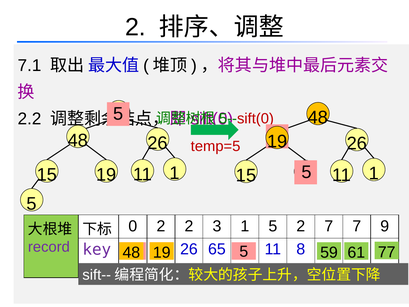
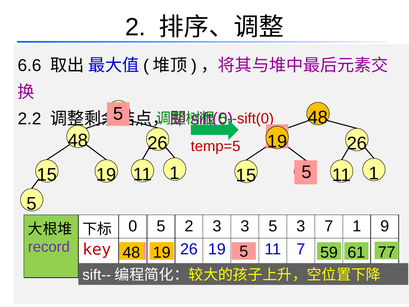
7.1: 7.1 -> 6.6 (29, 66)
0 2: 2 -> 5 (161, 226)
3 1: 1 -> 3 (245, 226)
5 2: 2 -> 3 (301, 226)
7 7: 7 -> 1 (357, 226)
key colour: purple -> red (97, 249)
26 65: 65 -> 19 (217, 249)
11 8: 8 -> 7 (301, 249)
